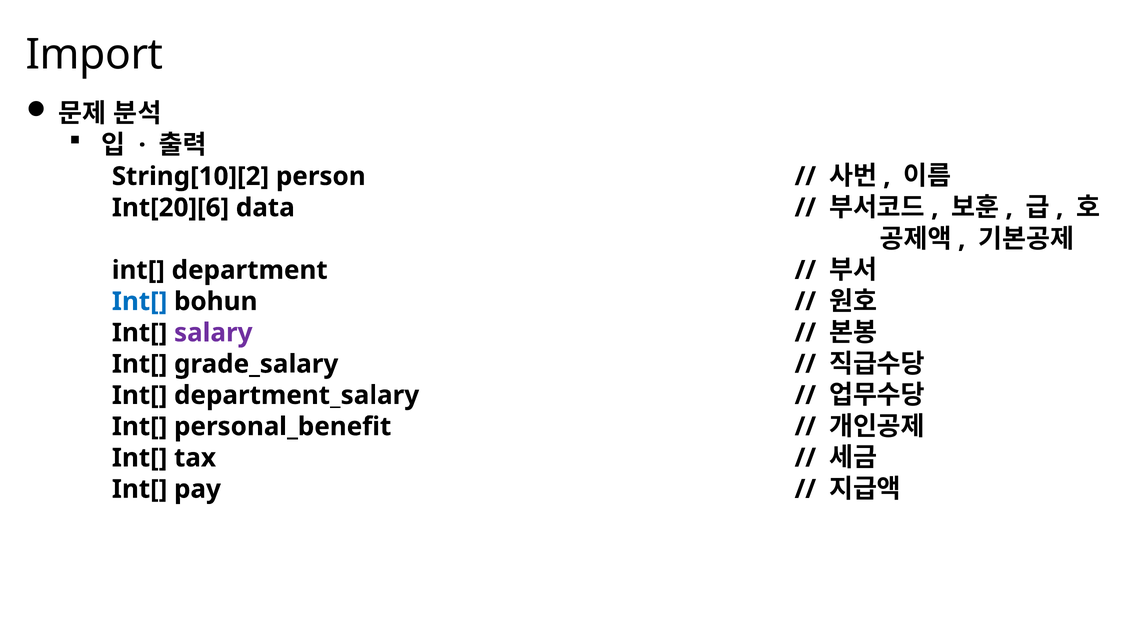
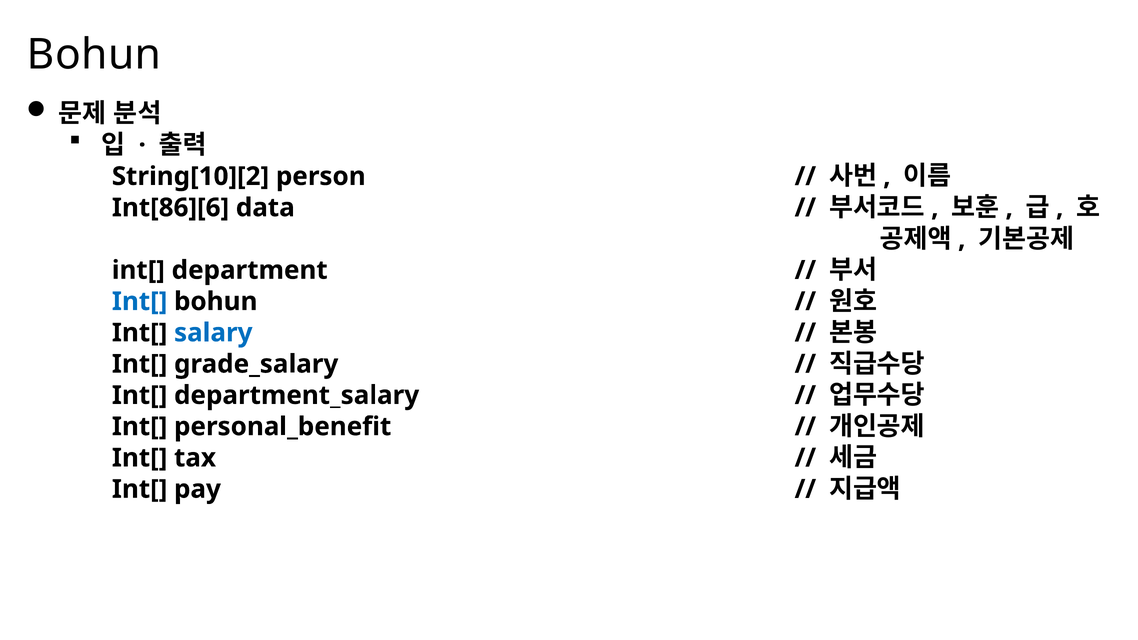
Import: Import -> Bohun (94, 55)
Int[20][6: Int[20][6 -> Int[86][6 (170, 208)
salary colour: purple -> blue (213, 333)
